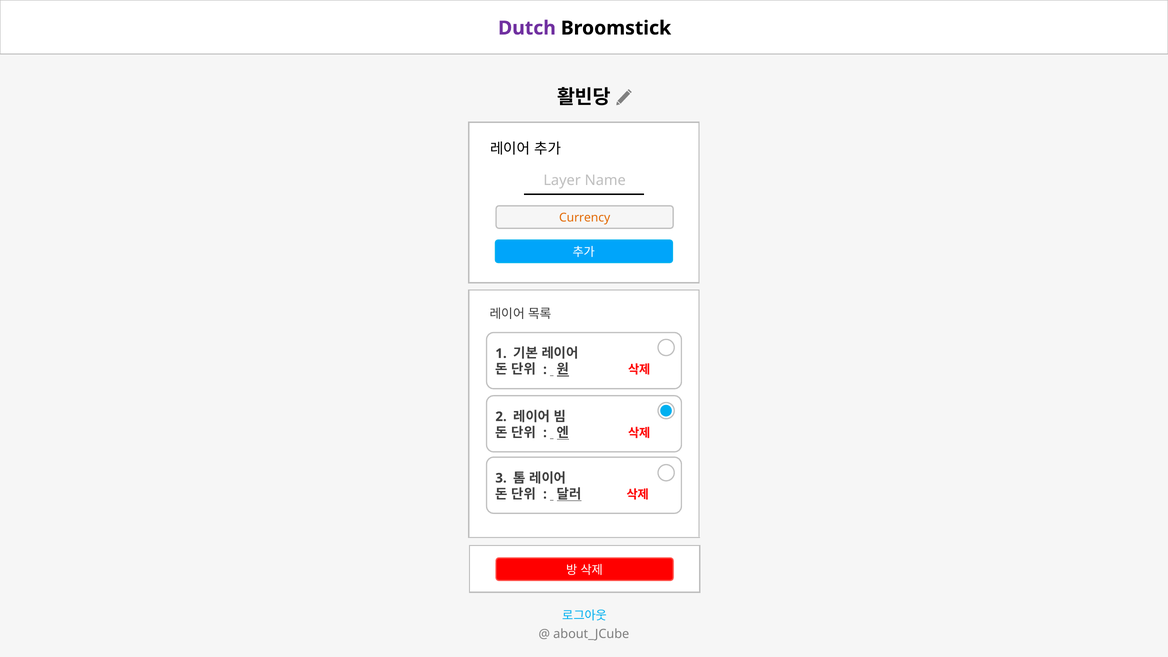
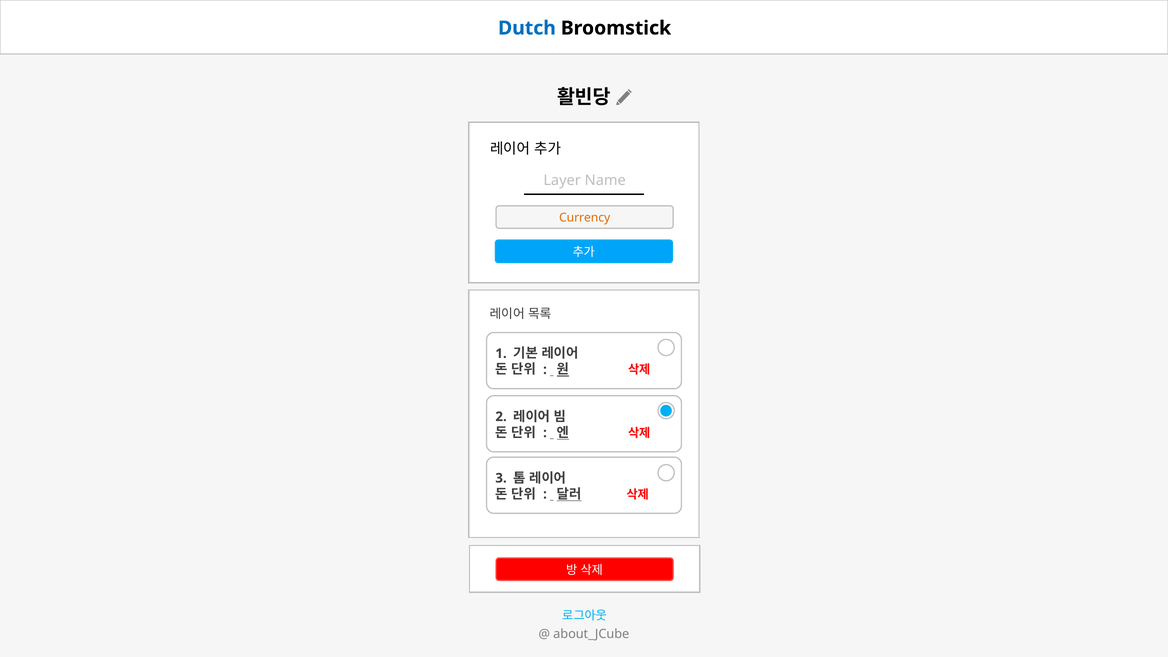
Dutch colour: purple -> blue (527, 28)
